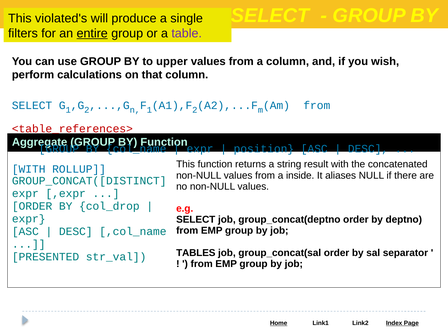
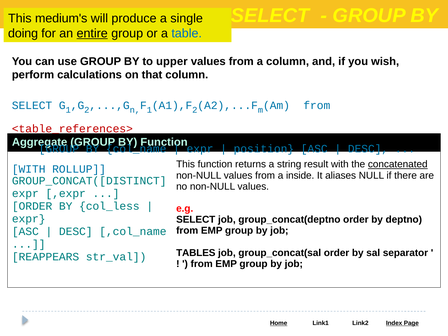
violated's: violated's -> medium's (61, 18)
filters: filters -> doing (23, 33)
table colour: purple -> blue (187, 33)
concatenated underline: none -> present (398, 164)
col_drop: col_drop -> col_less (109, 206)
PRESENTED: PRESENTED -> REAPPEARS (46, 257)
